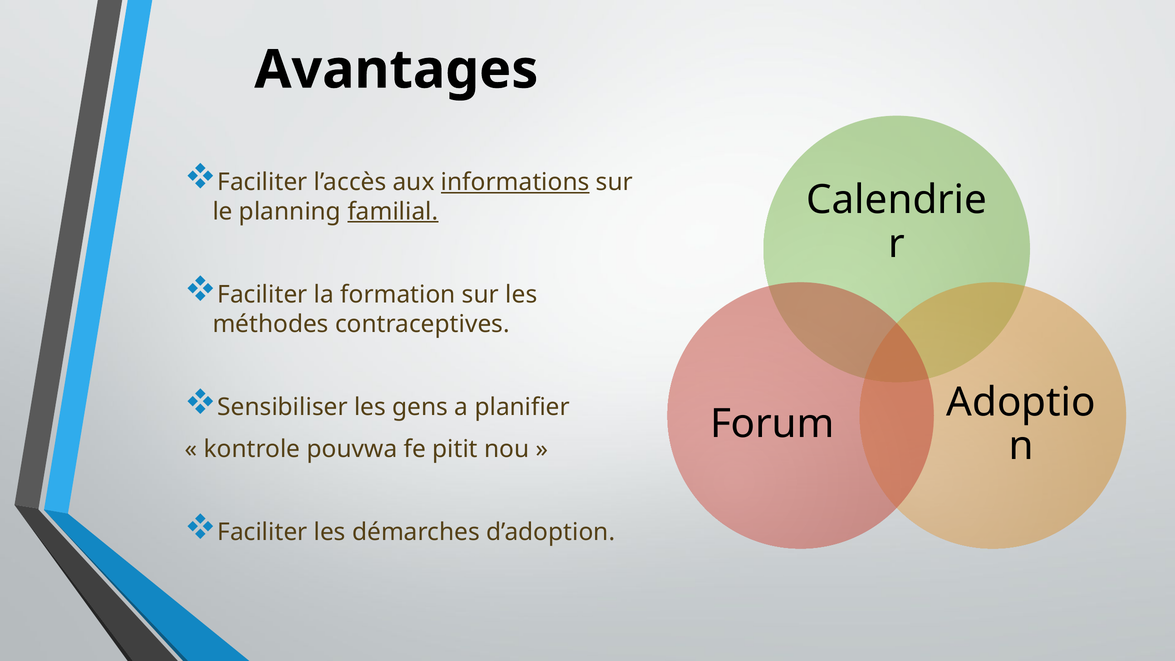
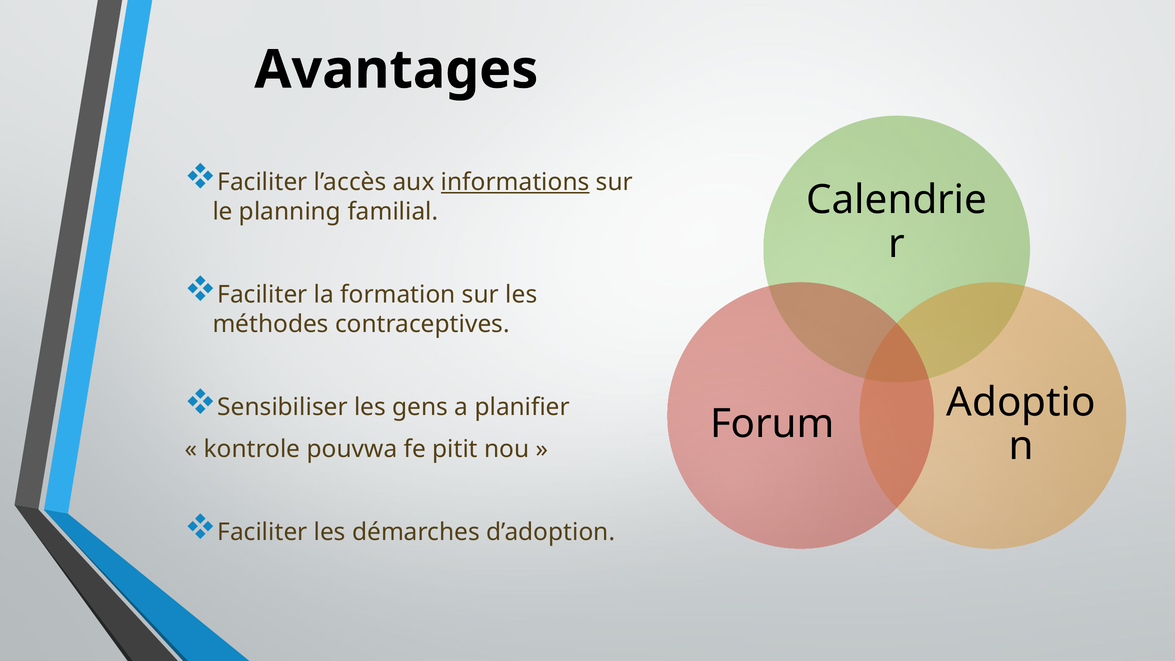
familial underline: present -> none (393, 211)
